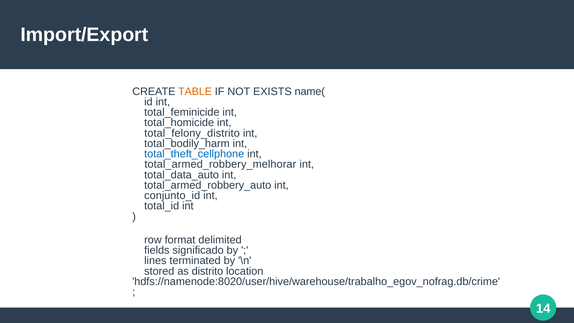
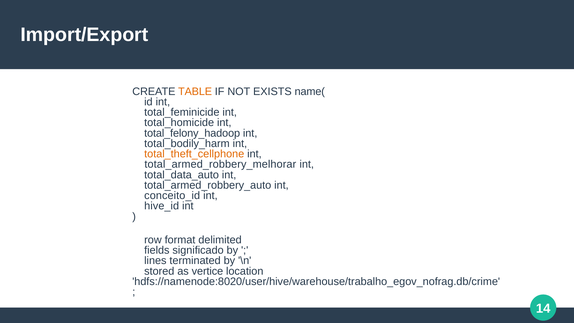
total_felony_distrito: total_felony_distrito -> total_felony_hadoop (192, 133)
total_theft_cellphone colour: blue -> orange (194, 154)
conjunto_id: conjunto_id -> conceito_id (172, 196)
total_id: total_id -> hive_id (162, 206)
distrito: distrito -> vertice (207, 271)
